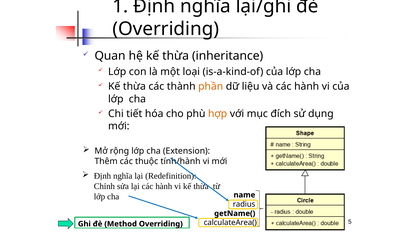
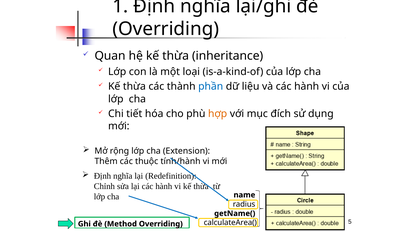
phần colour: orange -> blue (211, 87)
